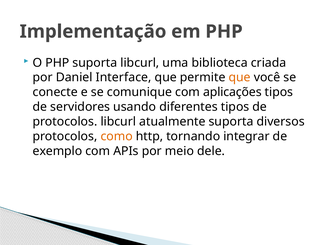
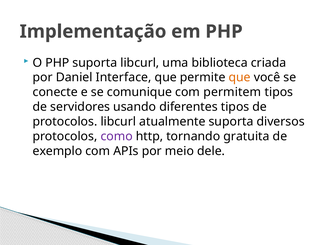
aplicações: aplicações -> permitem (232, 92)
como colour: orange -> purple (117, 136)
integrar: integrar -> gratuita (246, 136)
